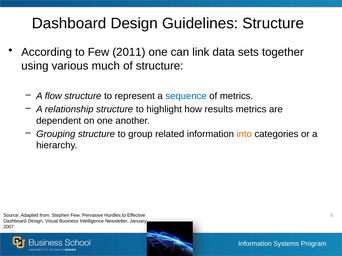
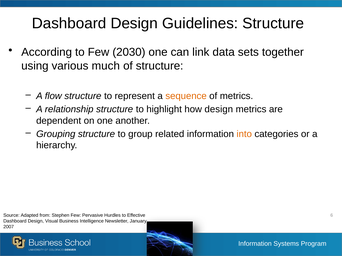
2011: 2011 -> 2030 (129, 52)
sequence colour: blue -> orange (186, 96)
how results: results -> design (219, 109)
